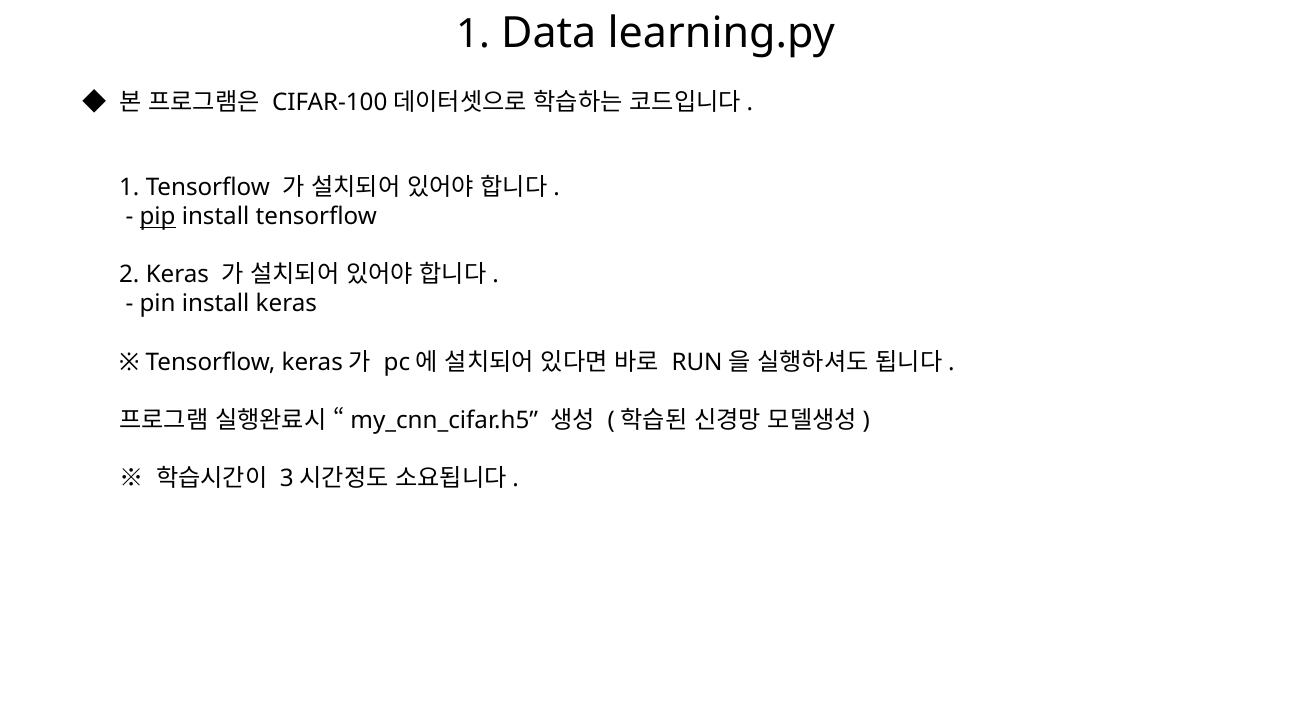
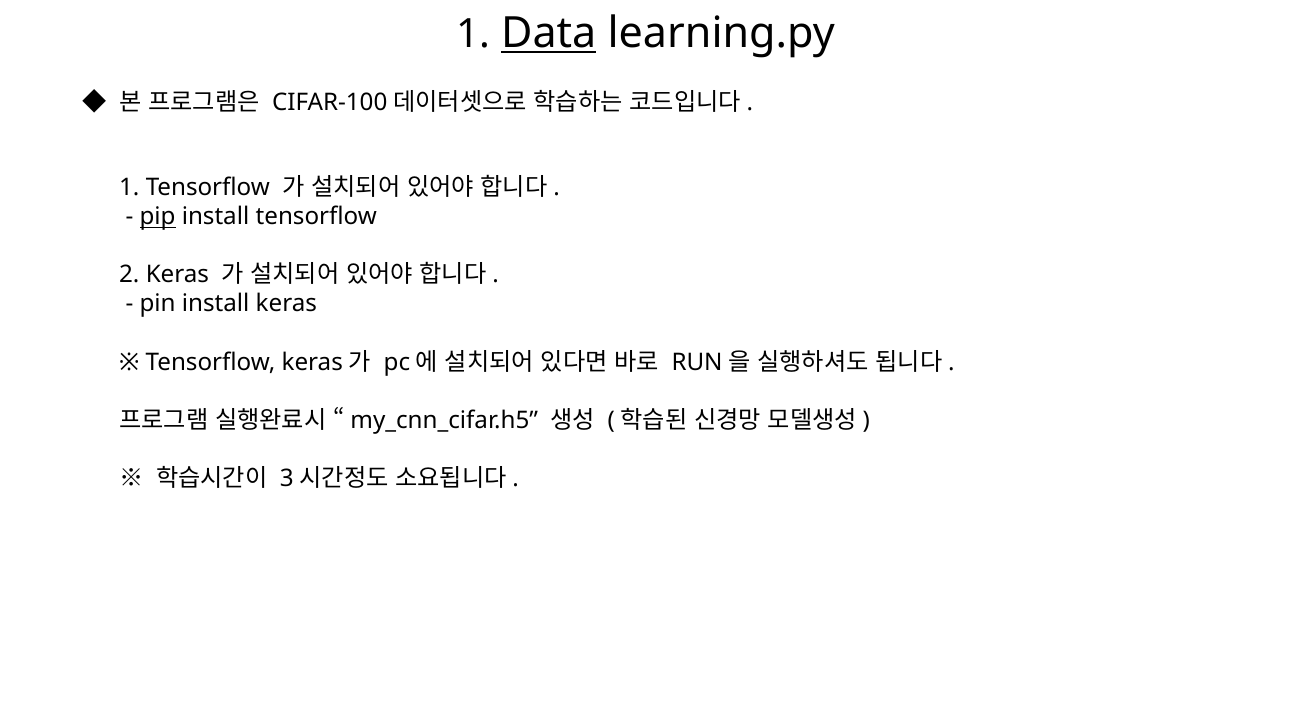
Data underline: none -> present (549, 34)
